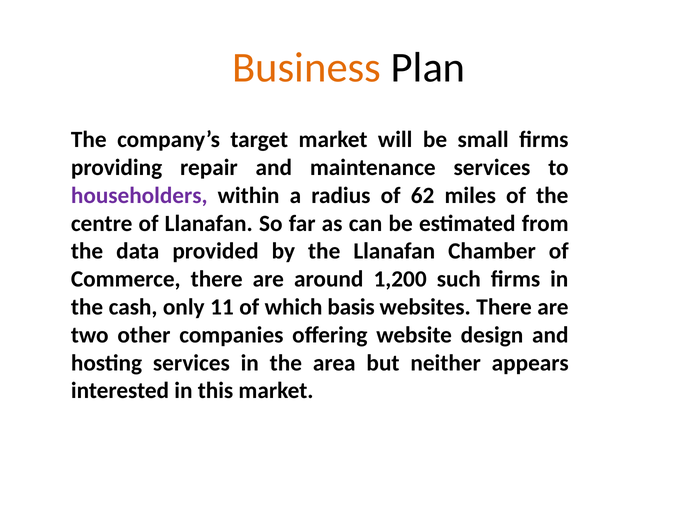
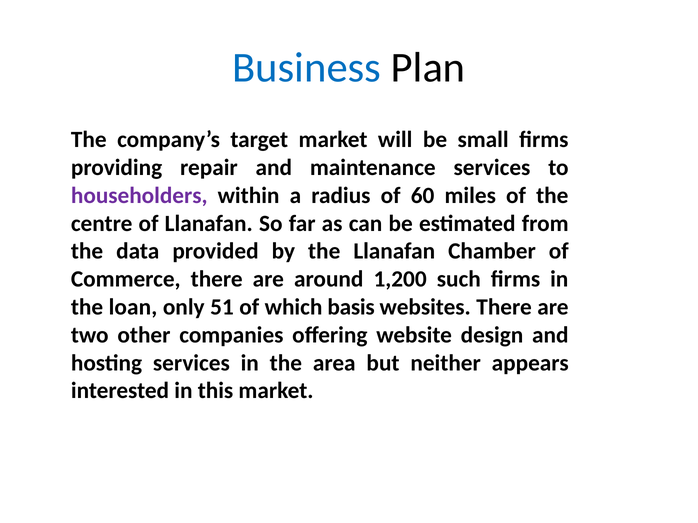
Business colour: orange -> blue (307, 68)
62: 62 -> 60 (423, 196)
cash: cash -> loan (133, 307)
11: 11 -> 51 (222, 307)
